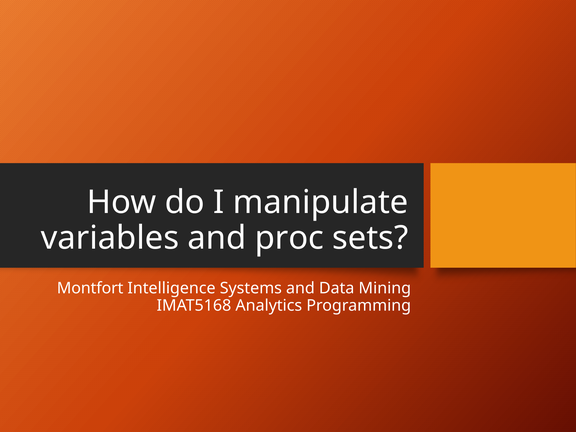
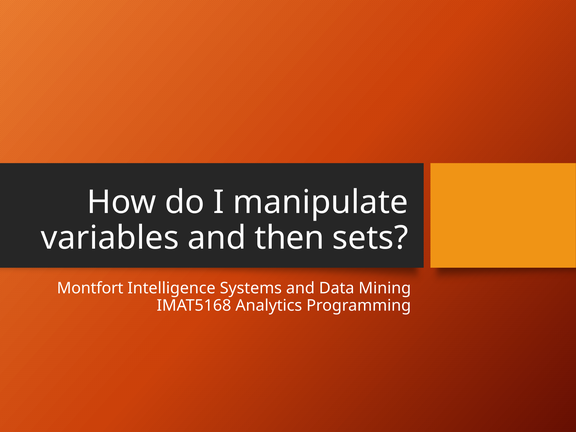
proc: proc -> then (289, 238)
